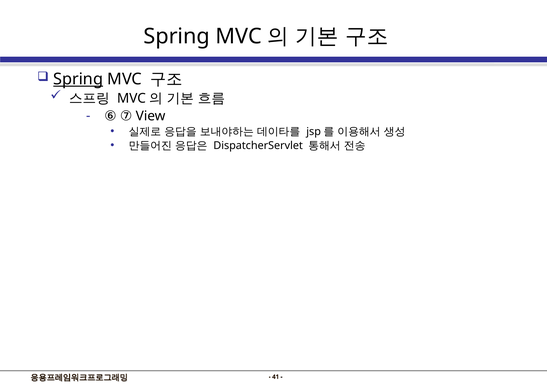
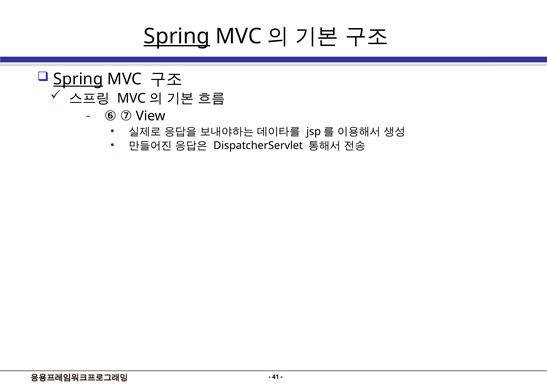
Spring underline: none -> present (177, 36)
